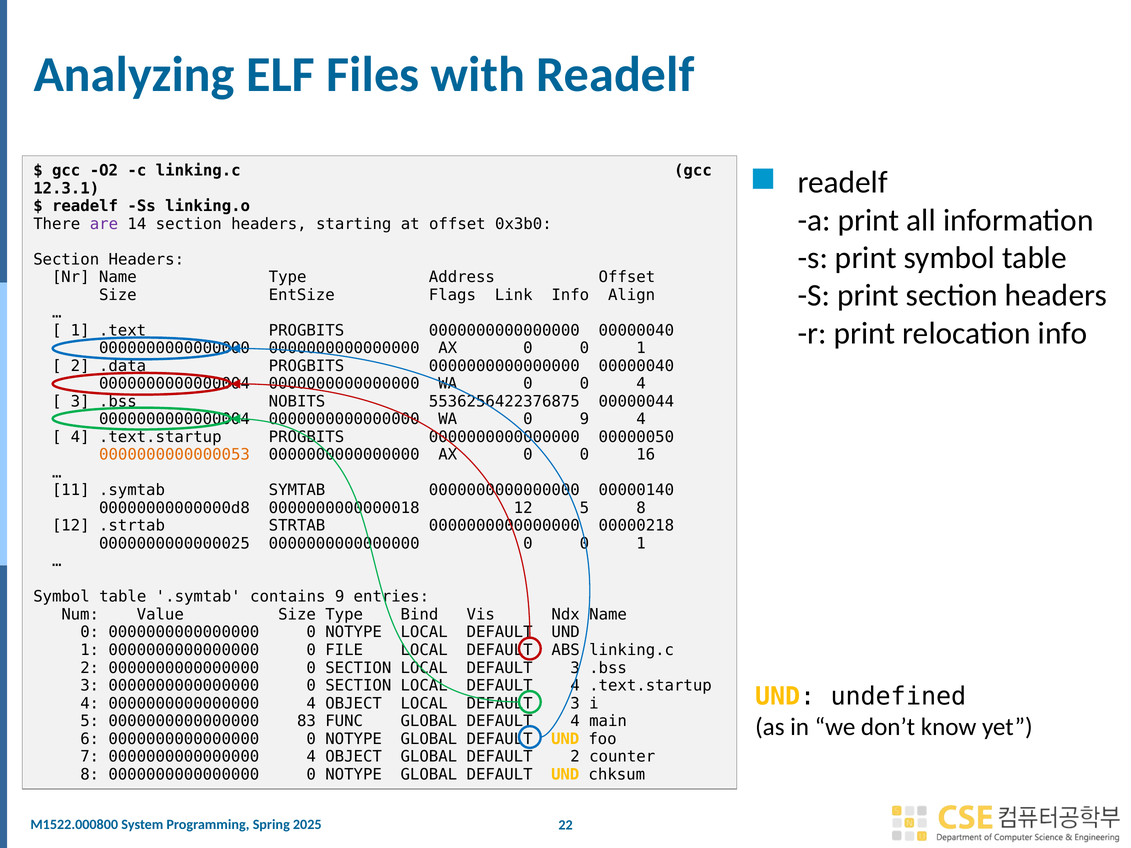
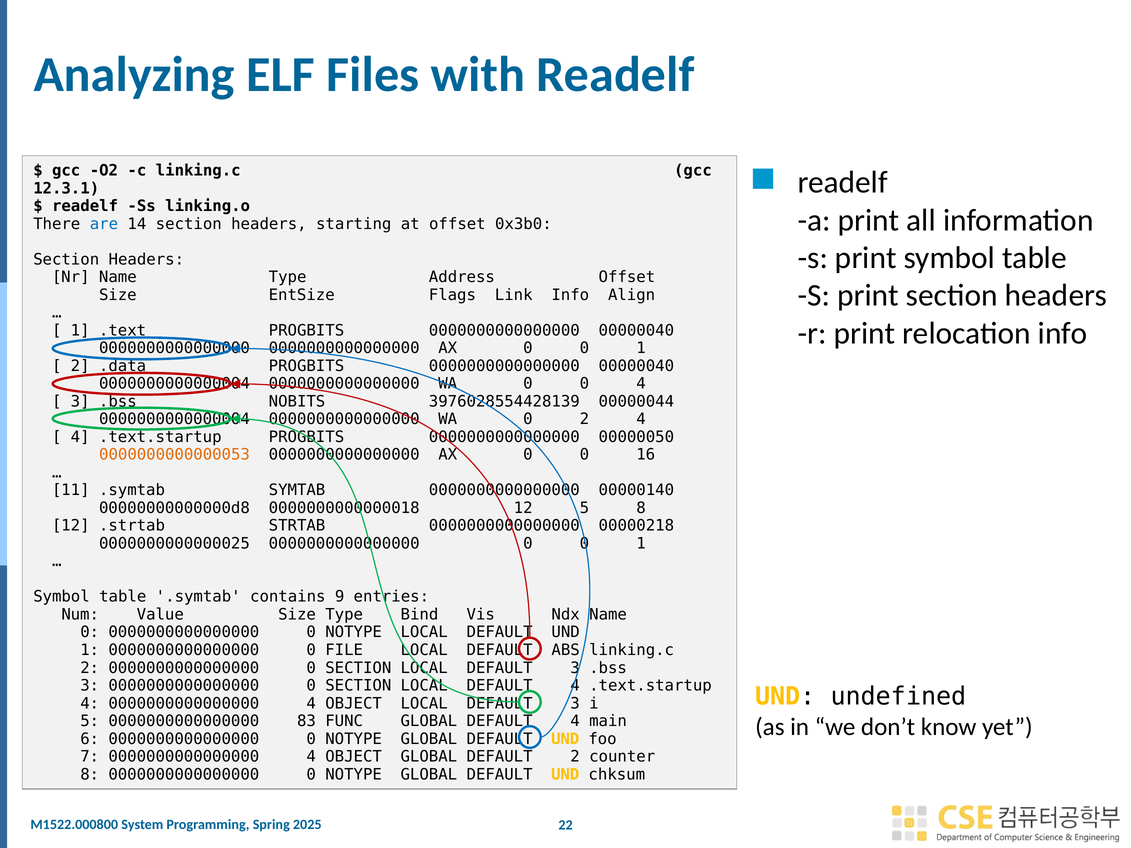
are colour: purple -> blue (104, 224)
5536256422376875: 5536256422376875 -> 3976028554428139 (504, 402)
0 9: 9 -> 2 (584, 419)
